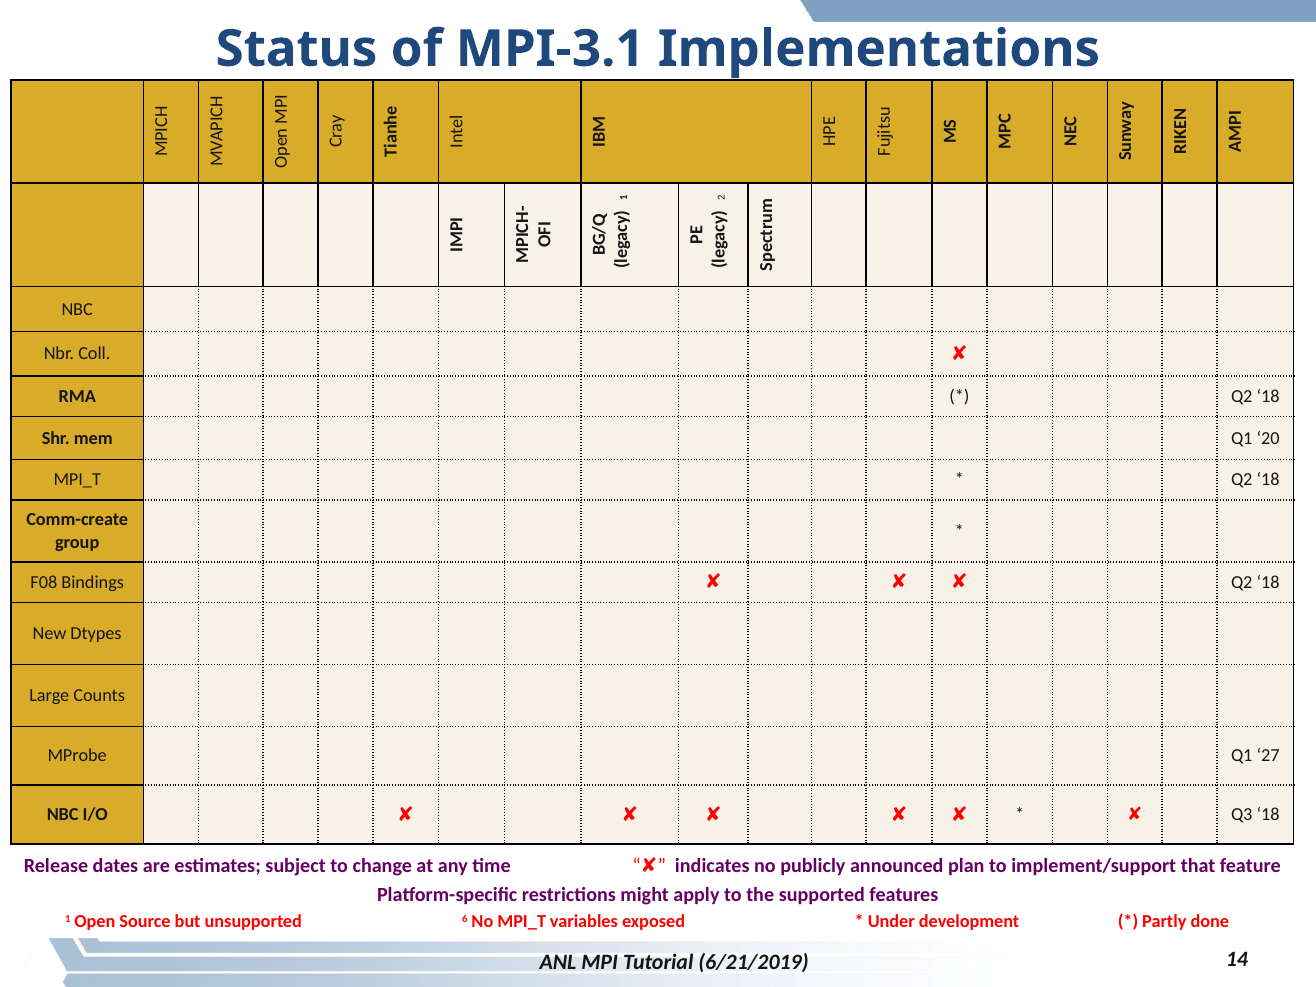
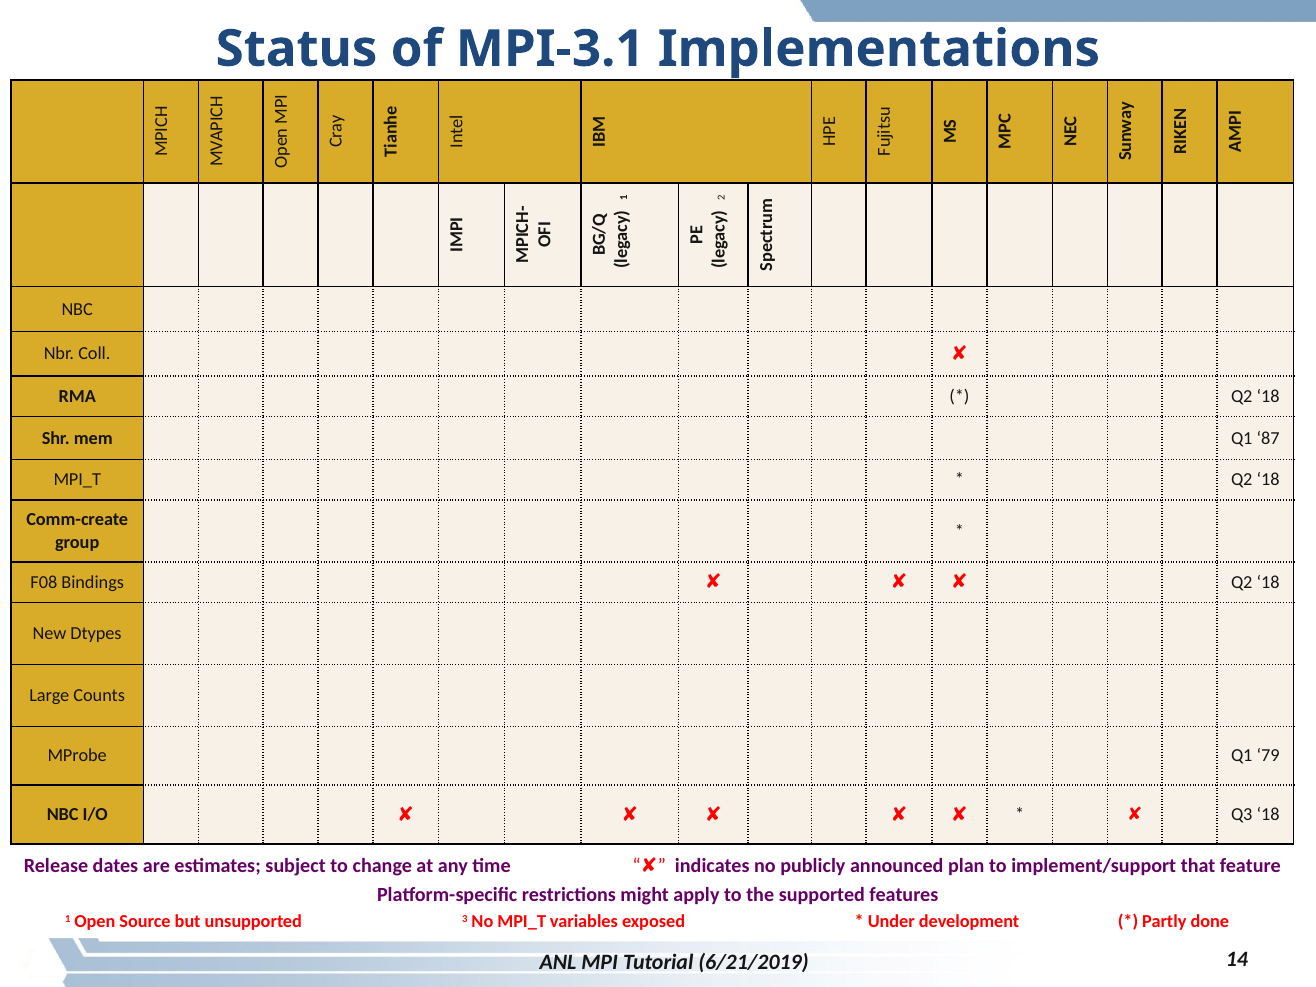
20: 20 -> 87 (1268, 438)
27: 27 -> 79 (1268, 756)
6: 6 -> 3 (465, 919)
